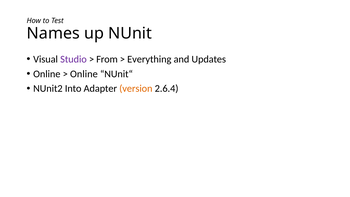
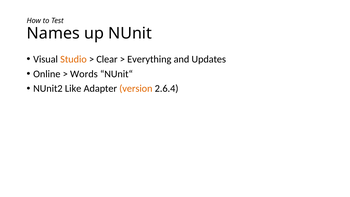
Studio colour: purple -> orange (73, 59)
From: From -> Clear (107, 59)
Online: Online -> Words (84, 74)
Into: Into -> Like (73, 89)
